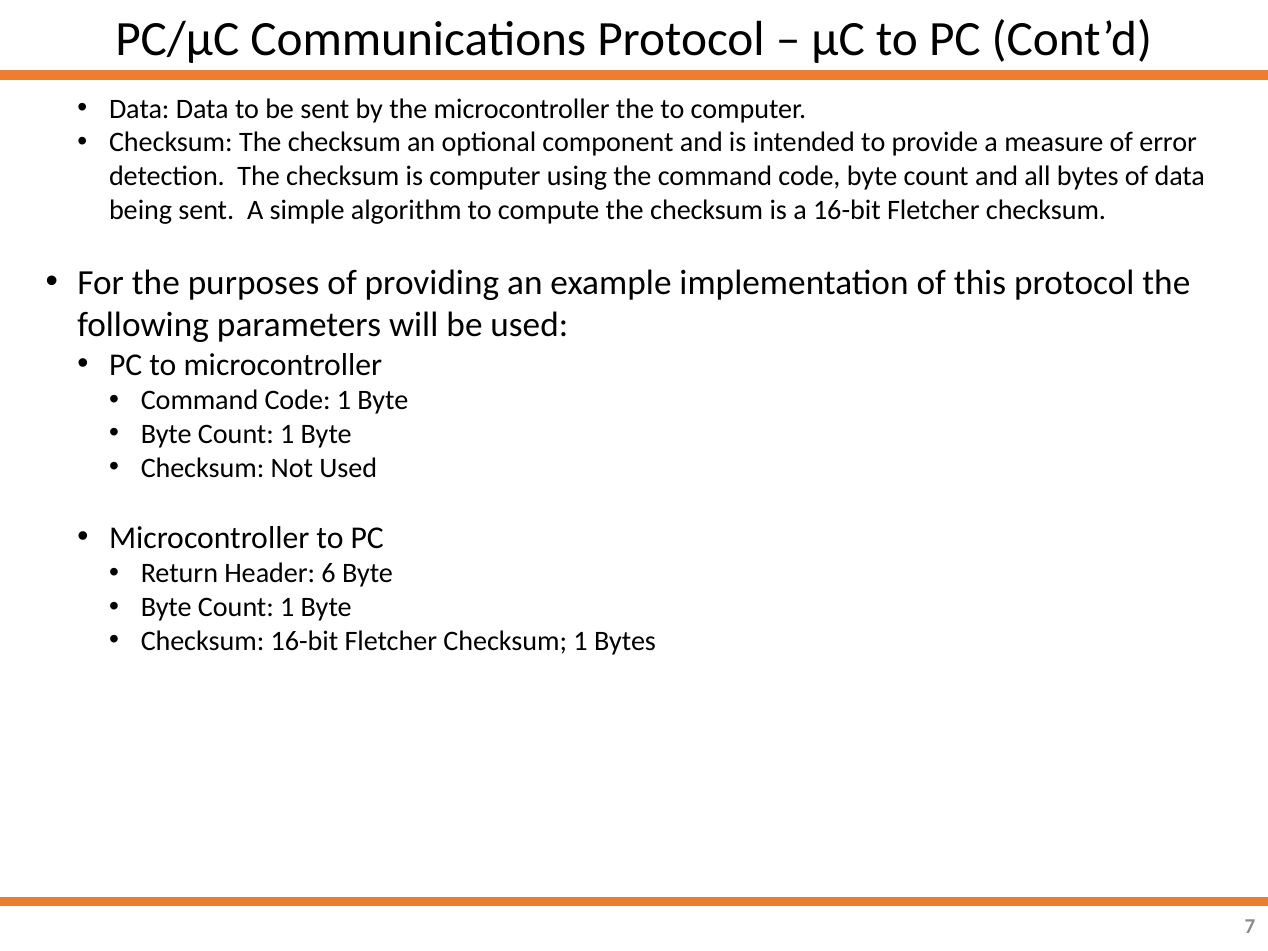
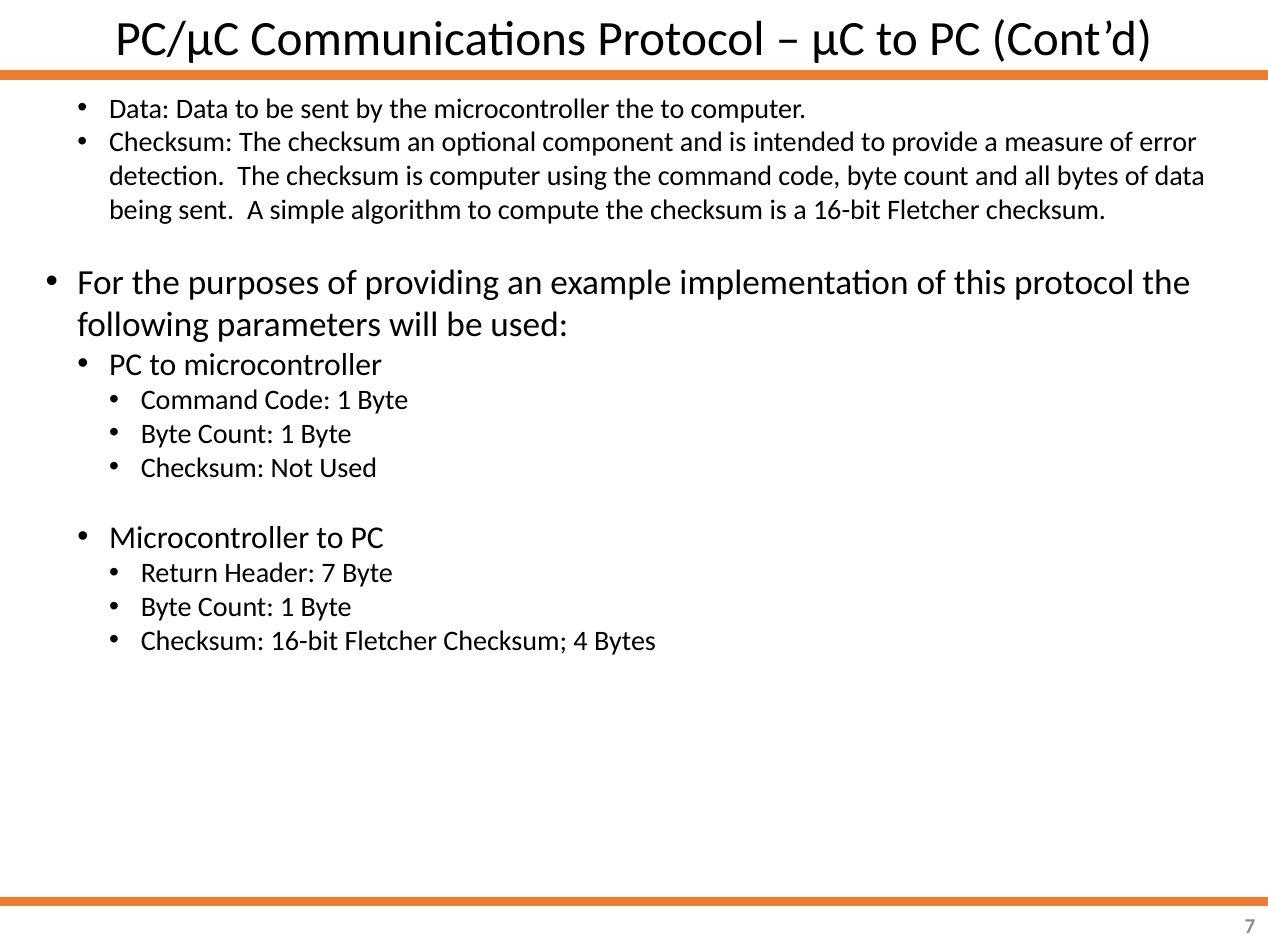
Header 6: 6 -> 7 (329, 574)
Checksum 1: 1 -> 4 (581, 641)
